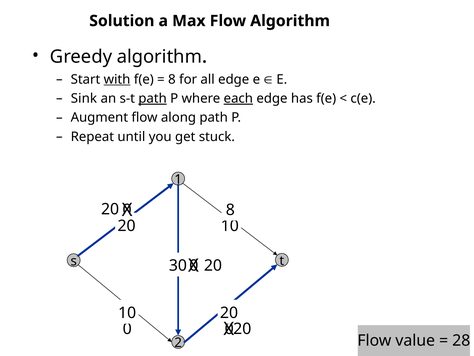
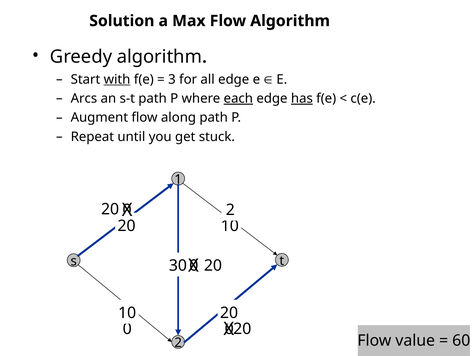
8: 8 -> 3 (172, 79)
Sink: Sink -> Arcs (84, 98)
path underline: present -> none (153, 98)
has underline: none -> present (302, 98)
8: 8 -> 2 (230, 209)
28: 28 -> 60 (461, 340)
